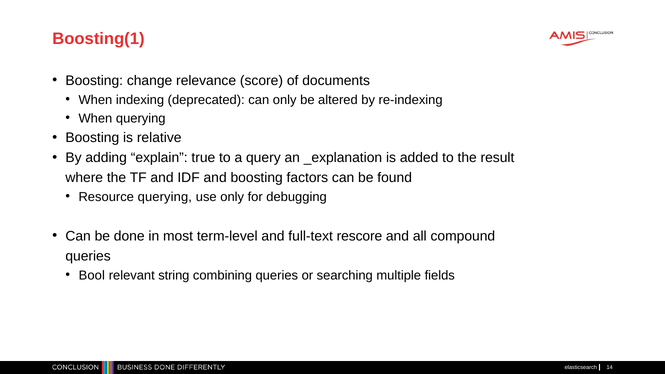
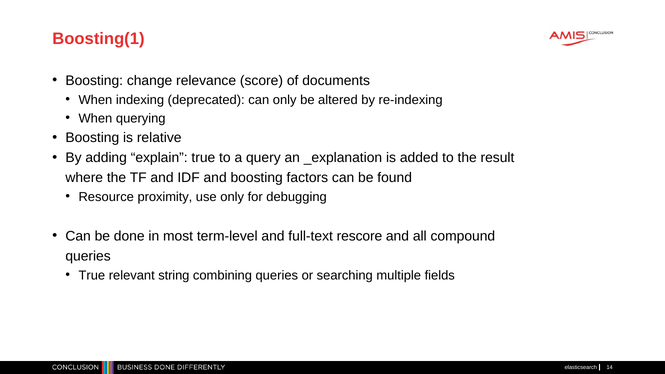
Resource querying: querying -> proximity (165, 197)
Bool: Bool -> True (92, 275)
